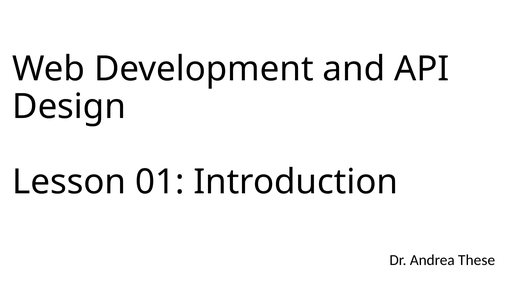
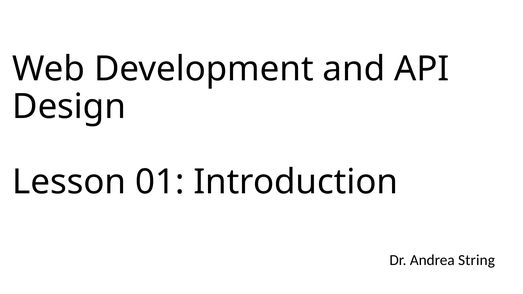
These: These -> String (477, 260)
